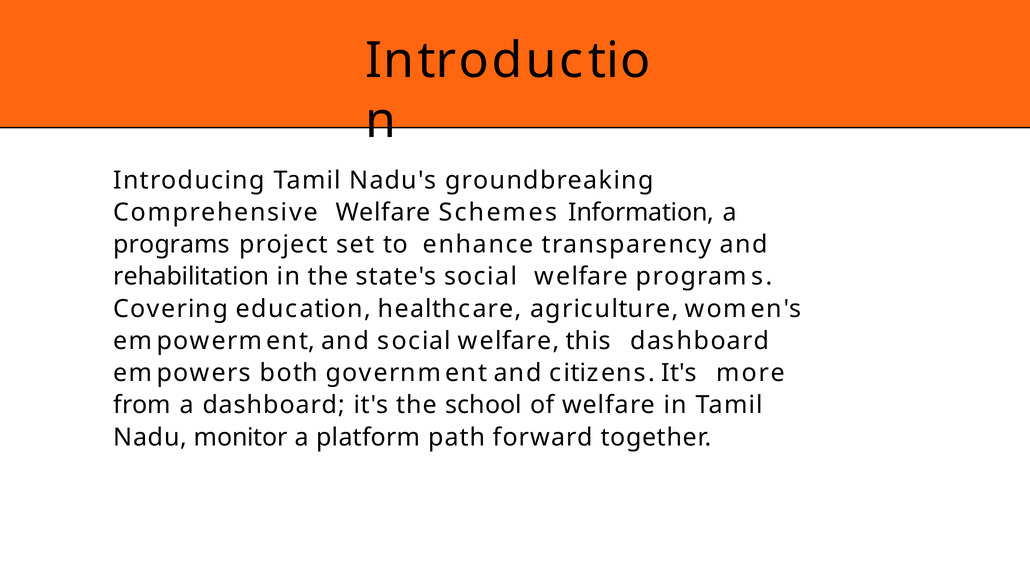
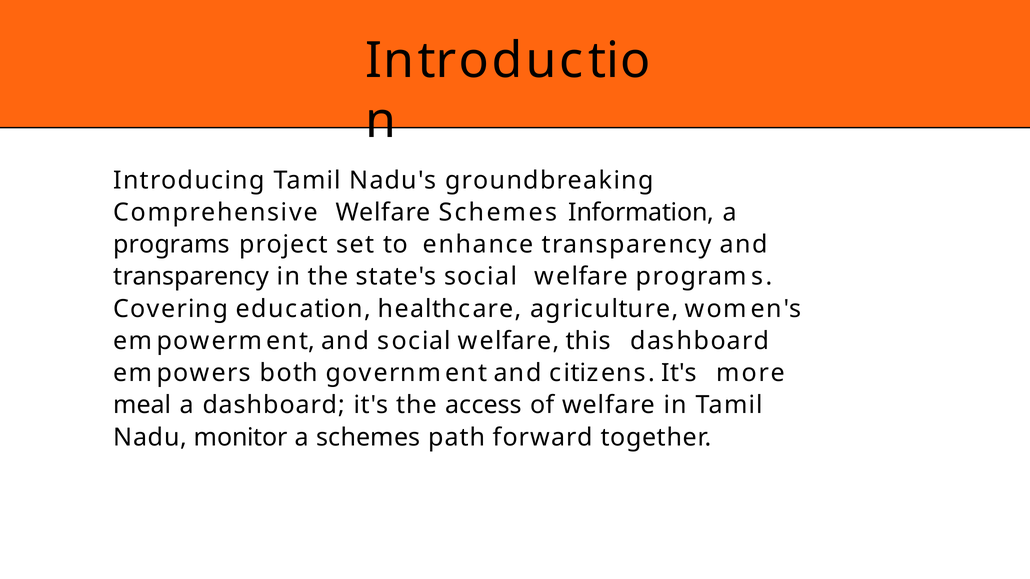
rehabilitation: rehabilitation -> transparency (191, 277)
from: from -> meal (142, 405)
school: school -> access (484, 405)
a platform: platform -> schemes (368, 438)
